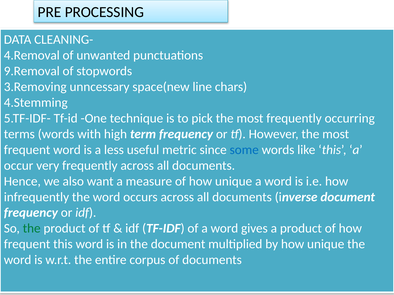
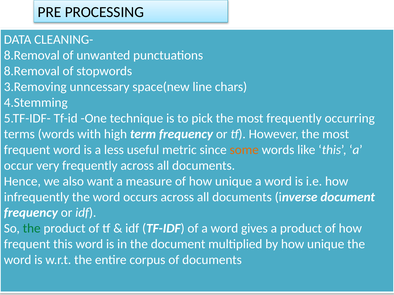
4.Removal: 4.Removal -> 8.Removal (32, 55)
9.Removal: 9.Removal -> 8.Removal (32, 71)
some colour: blue -> orange (244, 150)
